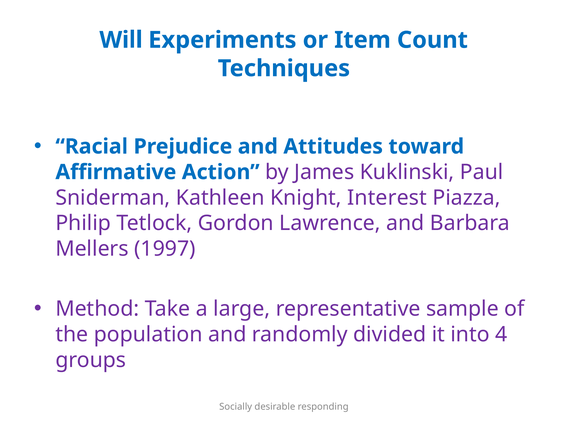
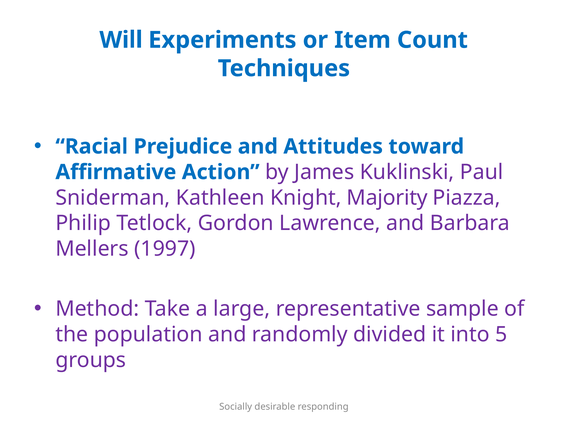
Interest: Interest -> Majority (387, 198)
4: 4 -> 5 (501, 334)
